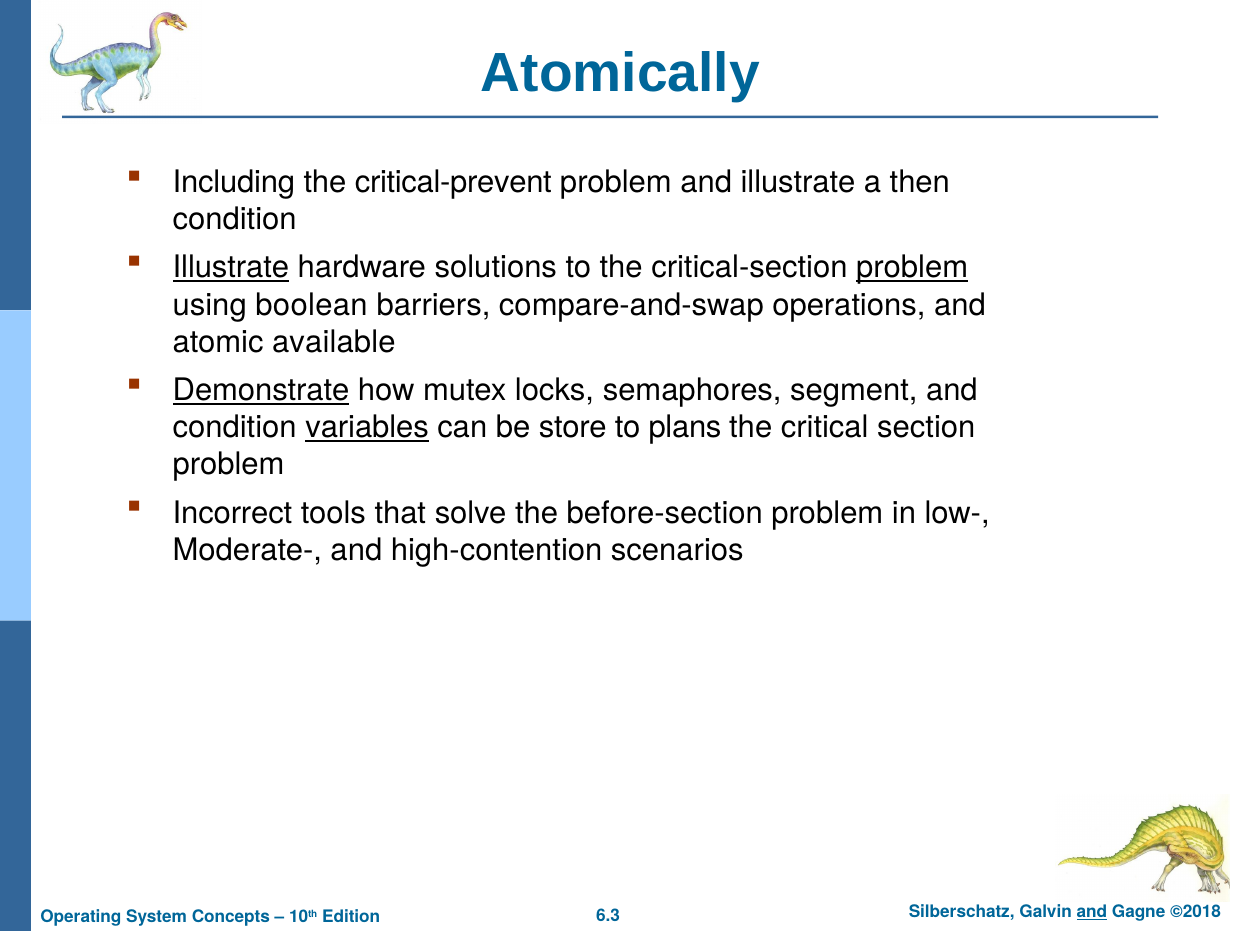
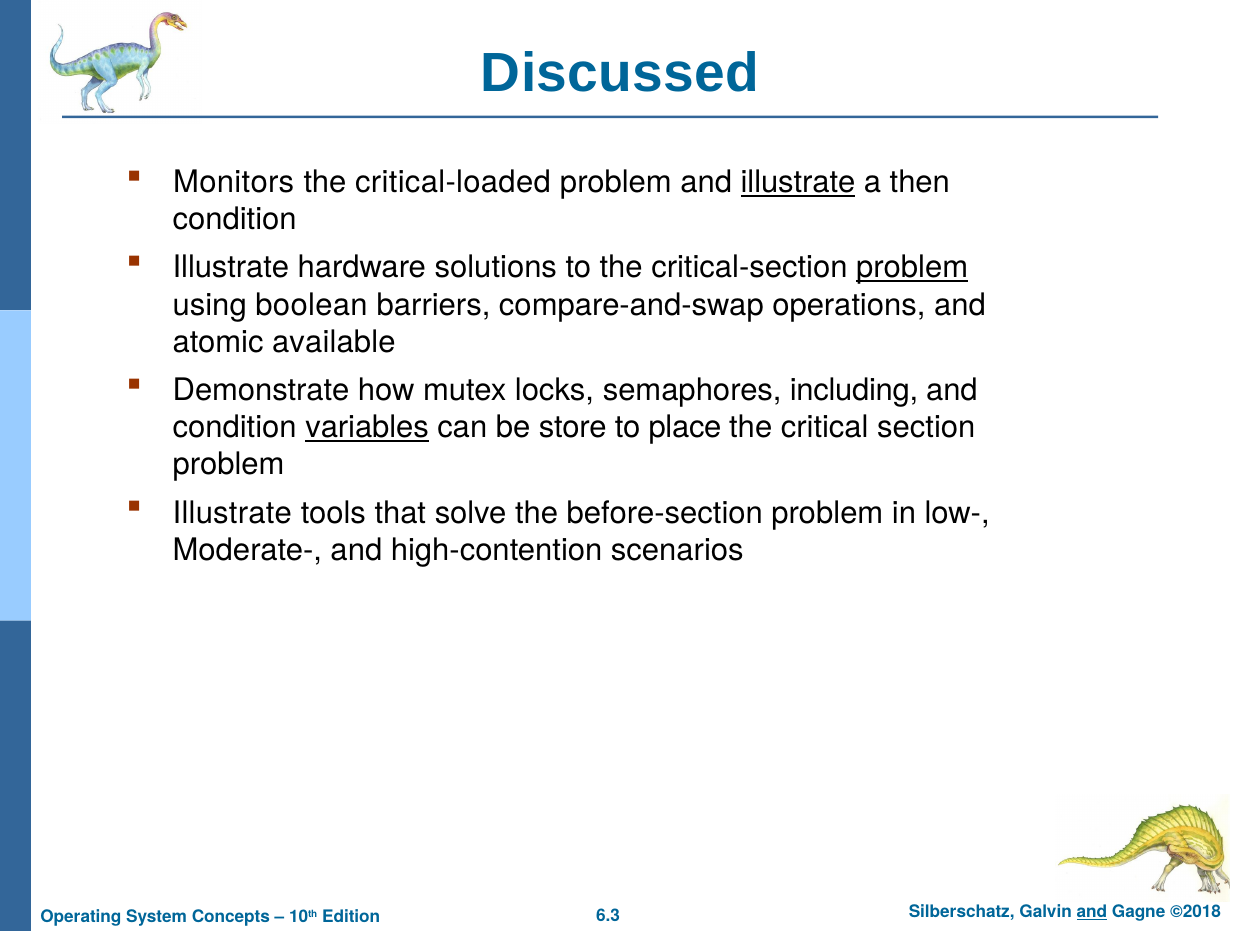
Atomically: Atomically -> Discussed (620, 73)
Including: Including -> Monitors (234, 182)
critical-prevent: critical-prevent -> critical-loaded (453, 182)
illustrate underline: none -> present (798, 182)
Illustrate underline: present -> none (231, 268)
Demonstrate underline: present -> none (261, 390)
segment: segment -> including (854, 390)
plans: plans -> place (685, 427)
Incorrect: Incorrect -> Illustrate (232, 513)
